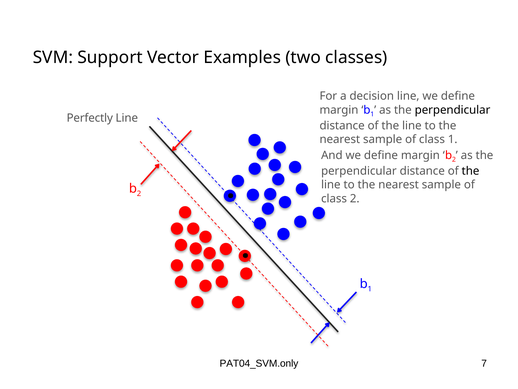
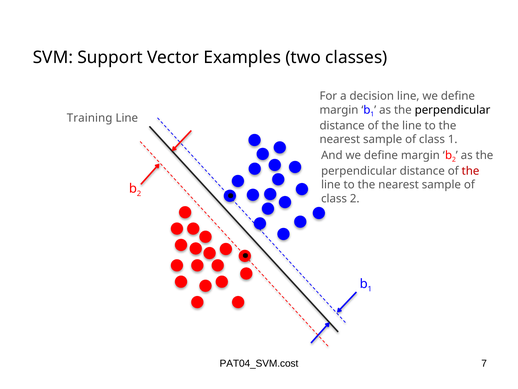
Perfectly: Perfectly -> Training (90, 118)
the colour: black -> red (471, 171)
PAT04_SVM.only: PAT04_SVM.only -> PAT04_SVM.cost (259, 363)
